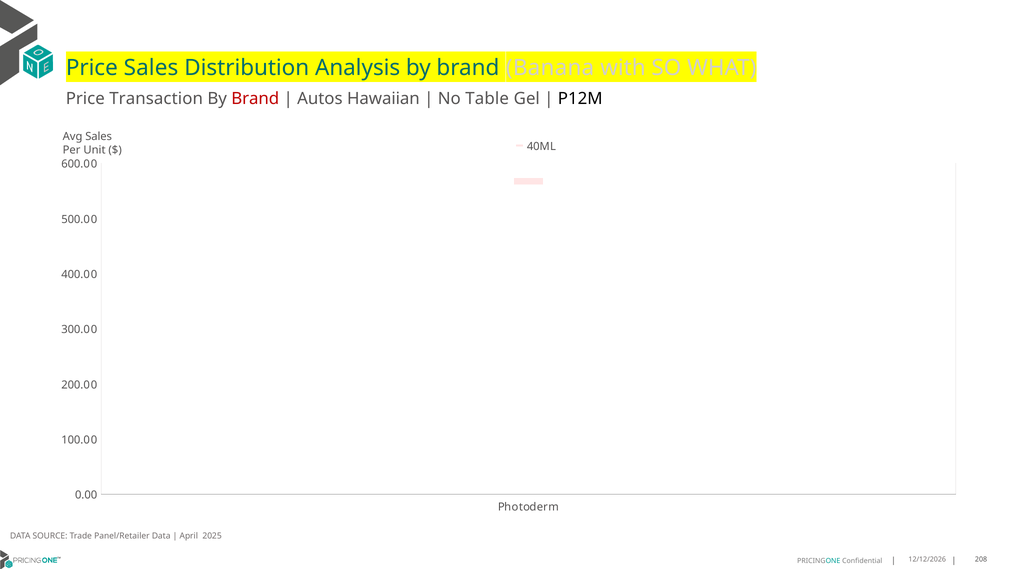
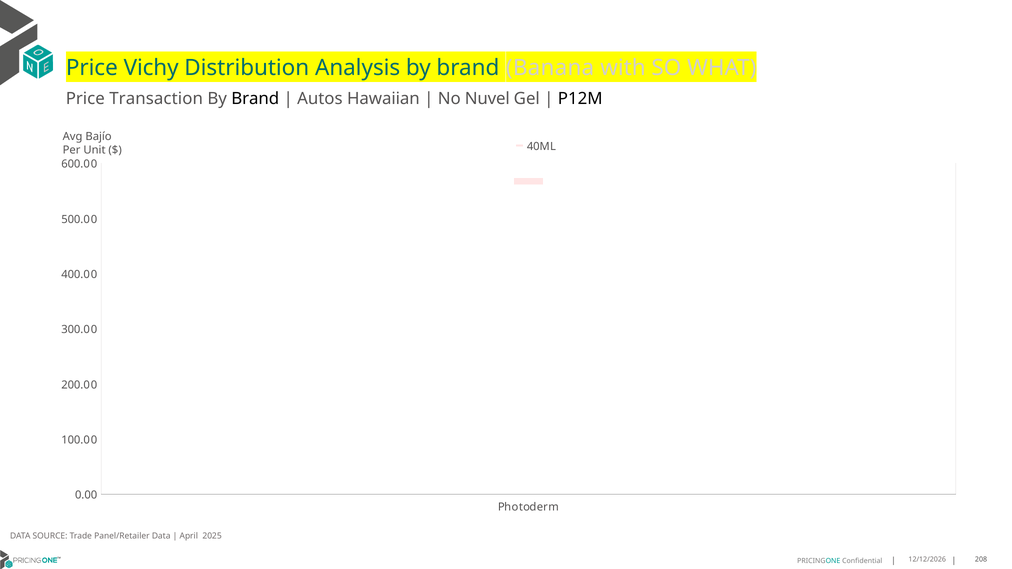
Price Sales: Sales -> Vichy (151, 68)
Brand colour: red -> black (255, 99)
Table: Table -> Nuvel (487, 99)
Avg Sales: Sales -> Bajío (99, 137)
